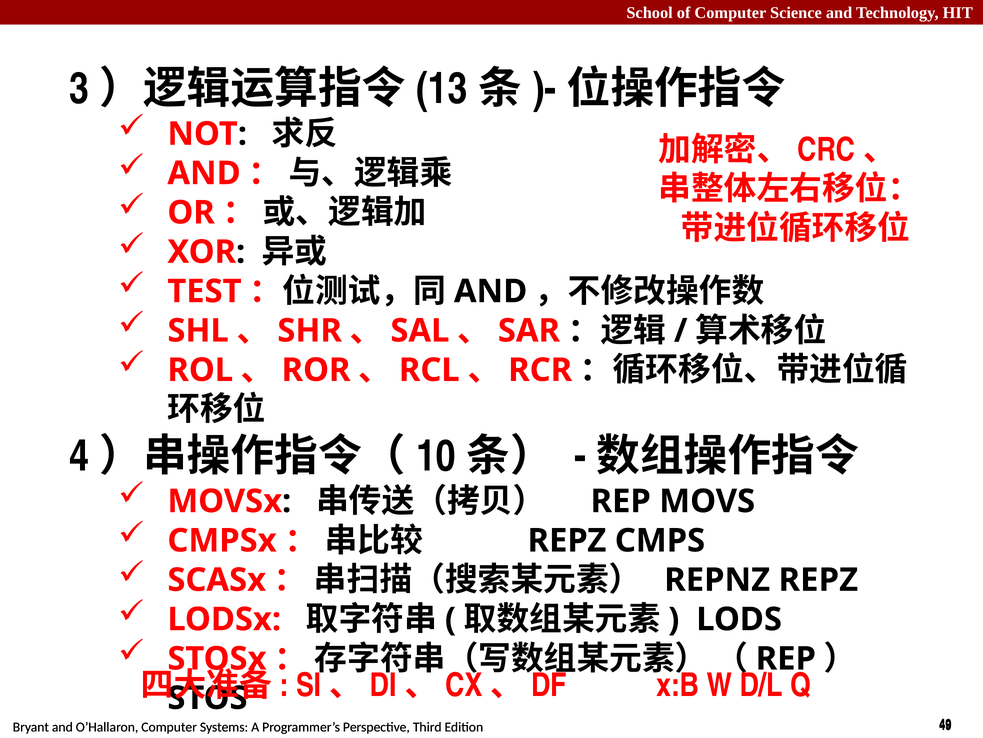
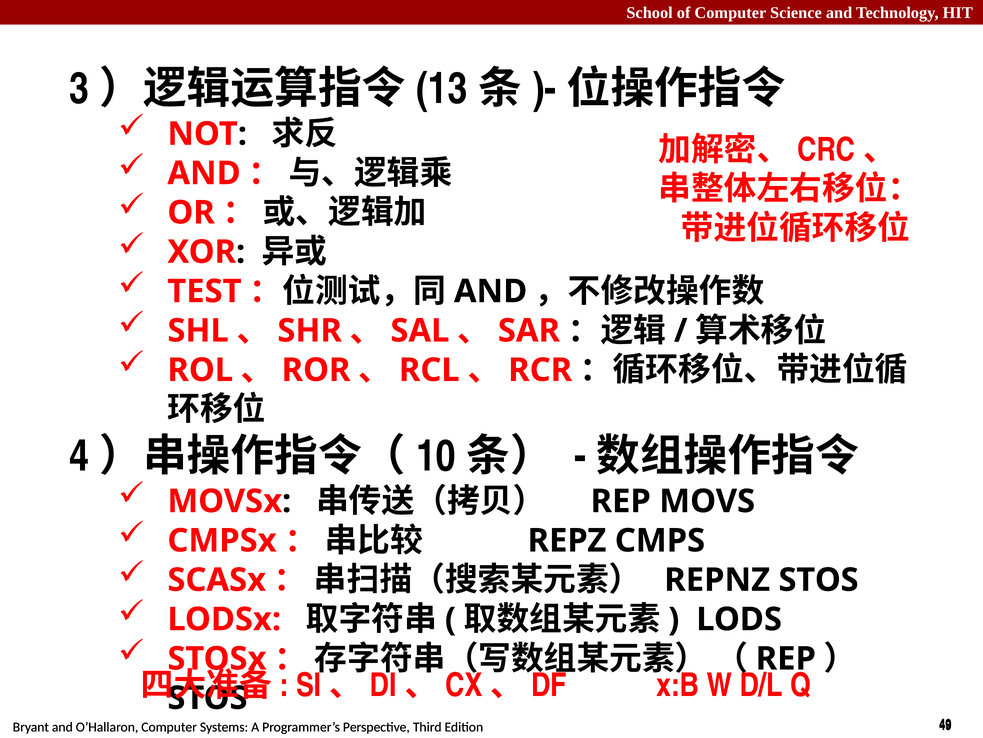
REPNZ REPZ: REPZ -> STOS (819, 579)
